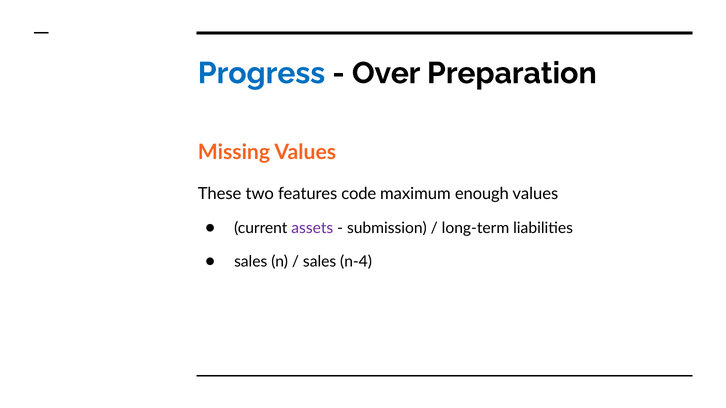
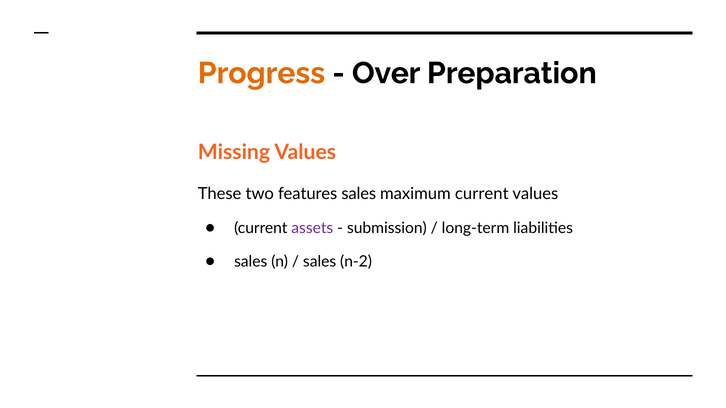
Progress colour: blue -> orange (261, 73)
features code: code -> sales (359, 194)
maximum enough: enough -> current (482, 194)
n-4: n-4 -> n-2 (356, 262)
